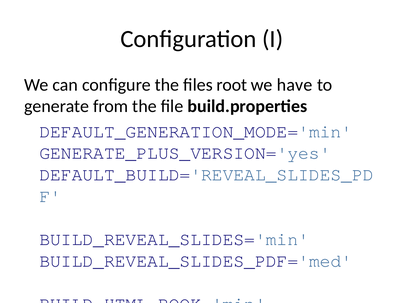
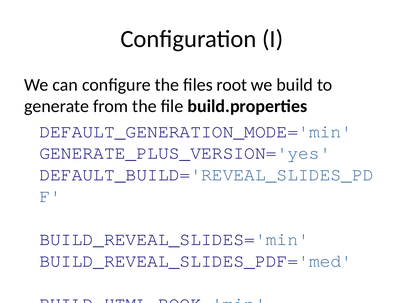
have: have -> build (295, 85)
